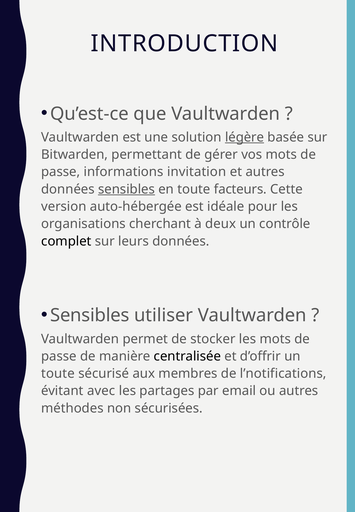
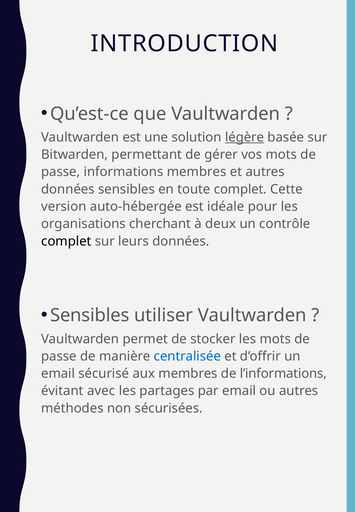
informations invitation: invitation -> membres (197, 172)
sensibles underline: present -> none (126, 190)
toute facteurs: facteurs -> complet (240, 190)
centralisée colour: black -> blue (187, 357)
toute: toute -> email (58, 374)
l’notifications: l’notifications -> l’informations (283, 374)
